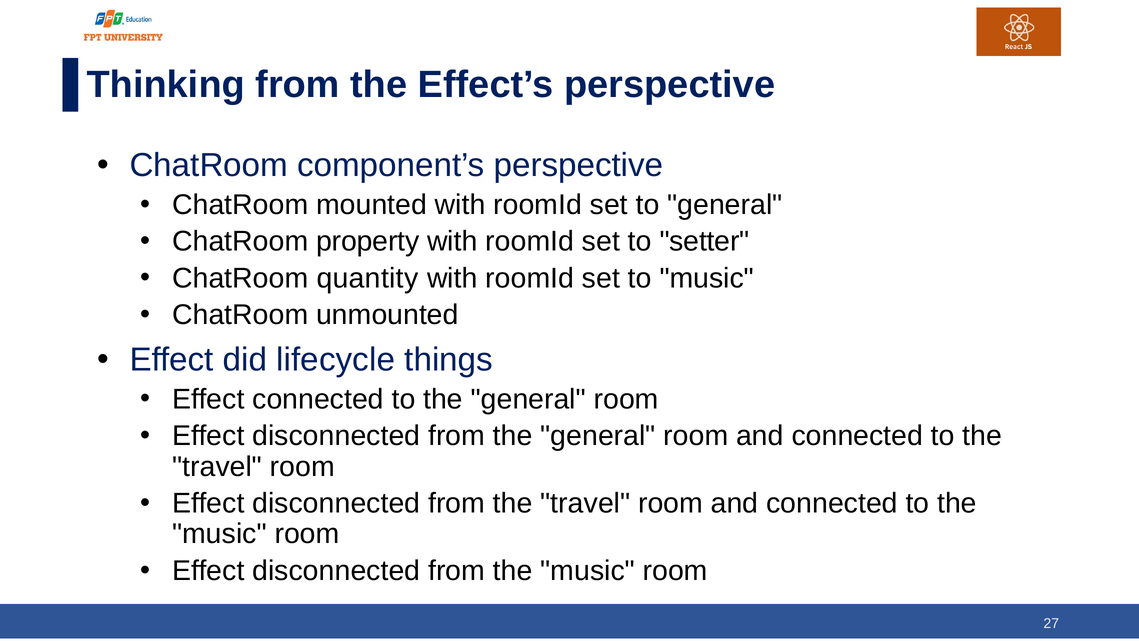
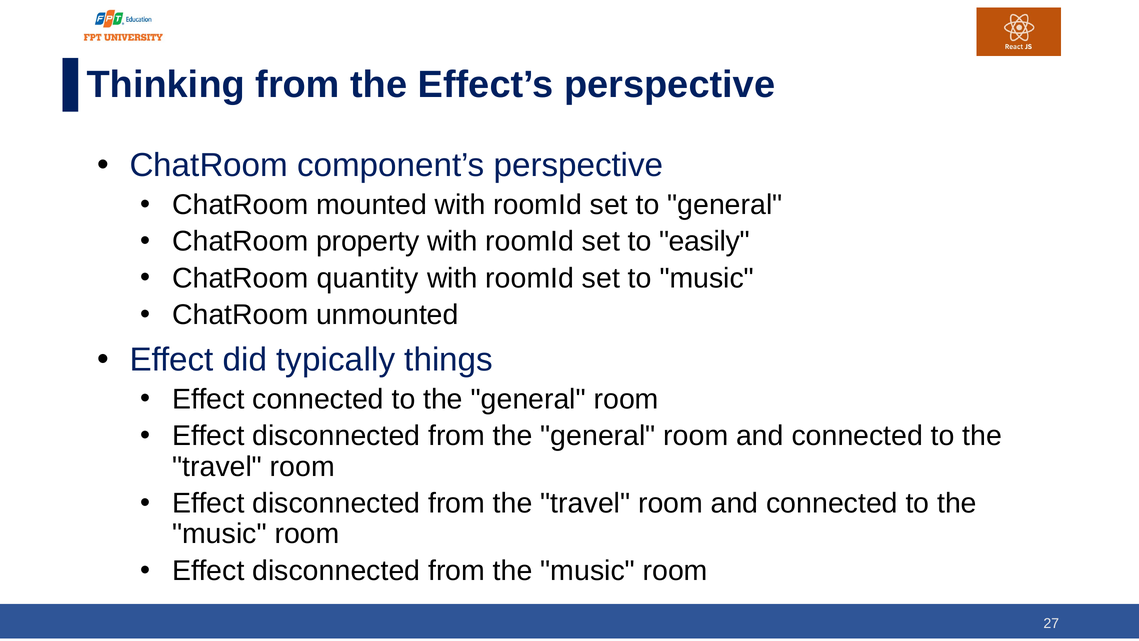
setter: setter -> easily (705, 241)
lifecycle: lifecycle -> typically (336, 360)
